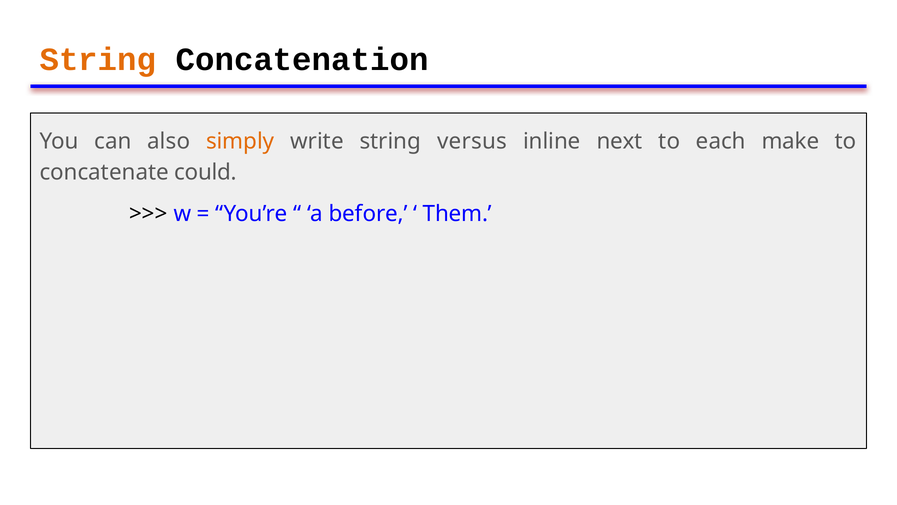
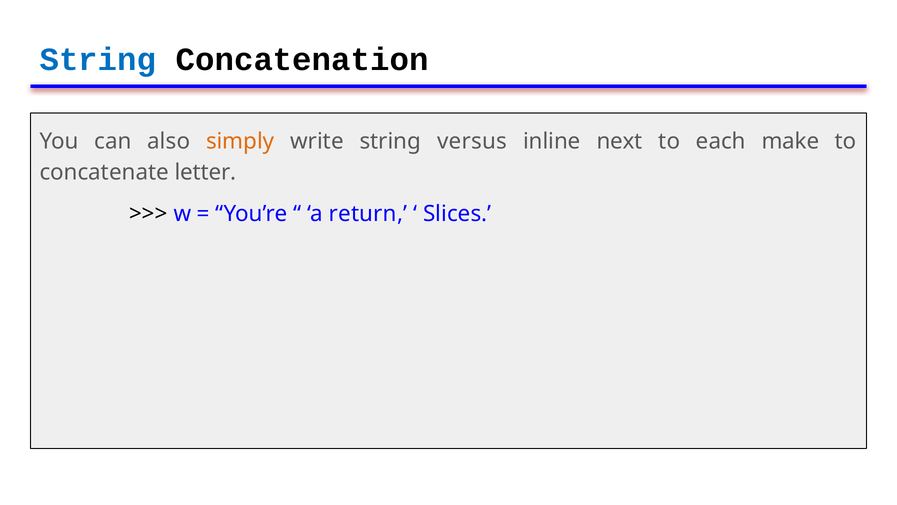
String colour: orange -> blue (98, 59)
could: could -> letter (206, 172)
before: before -> return (368, 214)
Them: Them -> Slices (457, 214)
